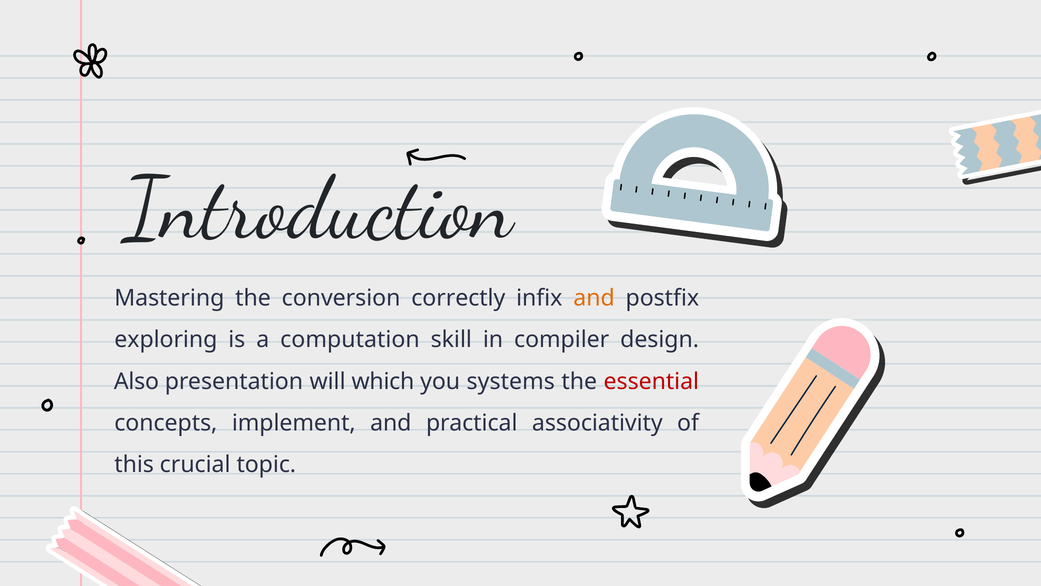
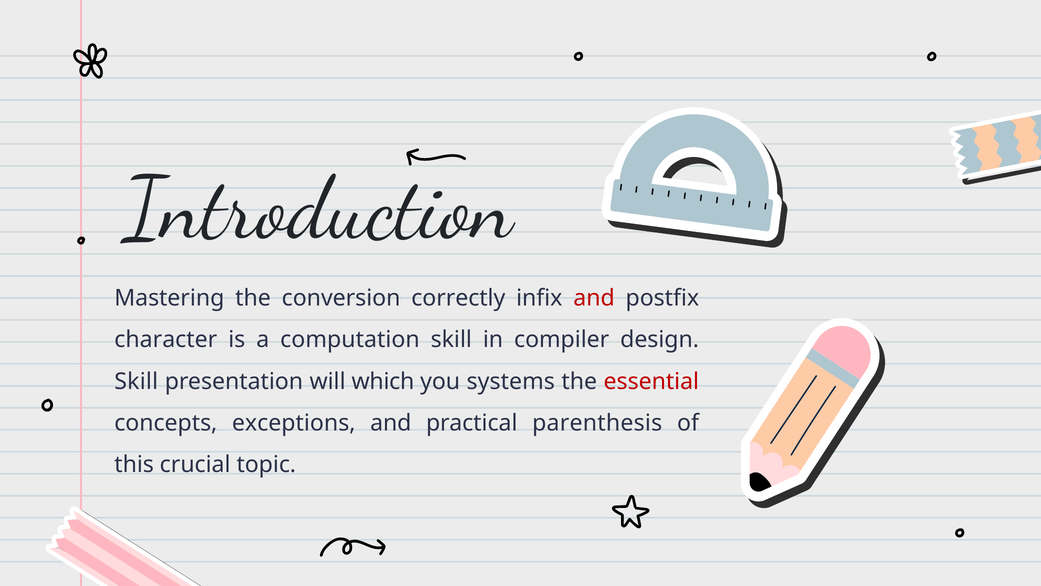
and colour: orange -> red (594, 298)
exploring: exploring -> character (166, 340)
Also: Also -> Skill (136, 381)
implement: implement -> exceptions (294, 423)
associativity: associativity -> parenthesis (597, 423)
